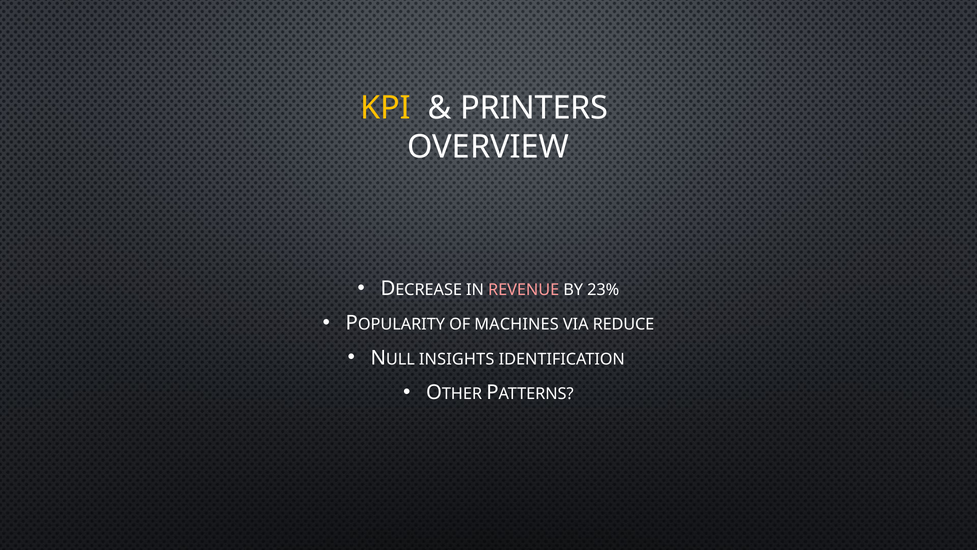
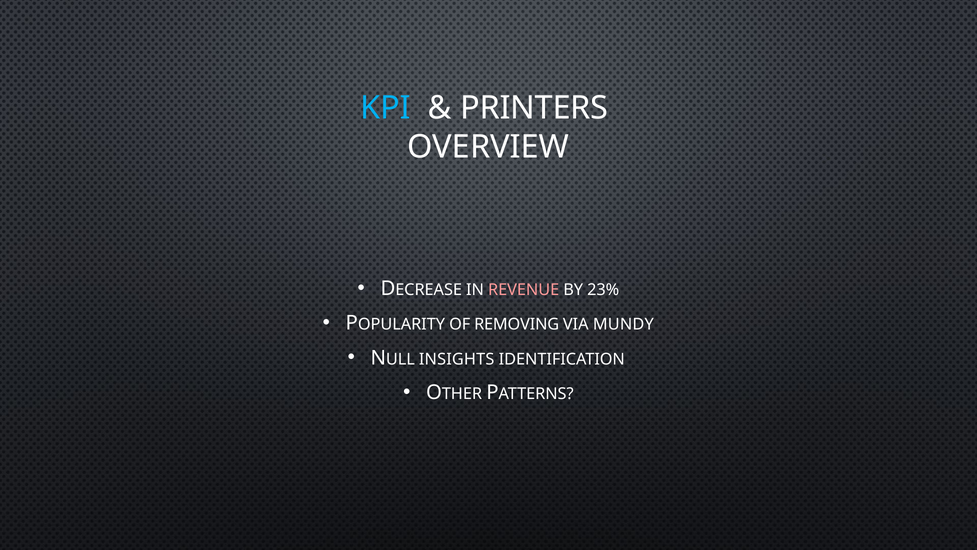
KPI colour: yellow -> light blue (386, 108)
MACHINES: MACHINES -> REMOVING (517, 324)
REDUCE: REDUCE -> MUNDY (623, 324)
